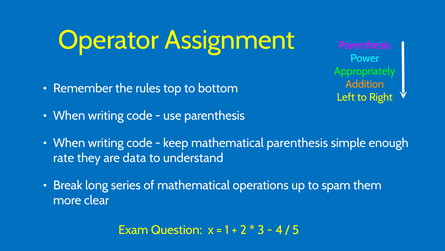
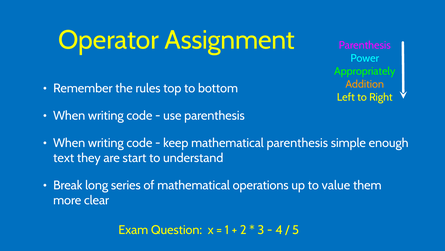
rate: rate -> text (64, 158)
data: data -> start (134, 158)
spam: spam -> value (336, 185)
